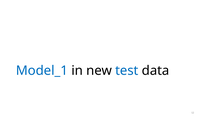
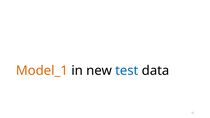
Model_1 colour: blue -> orange (42, 71)
